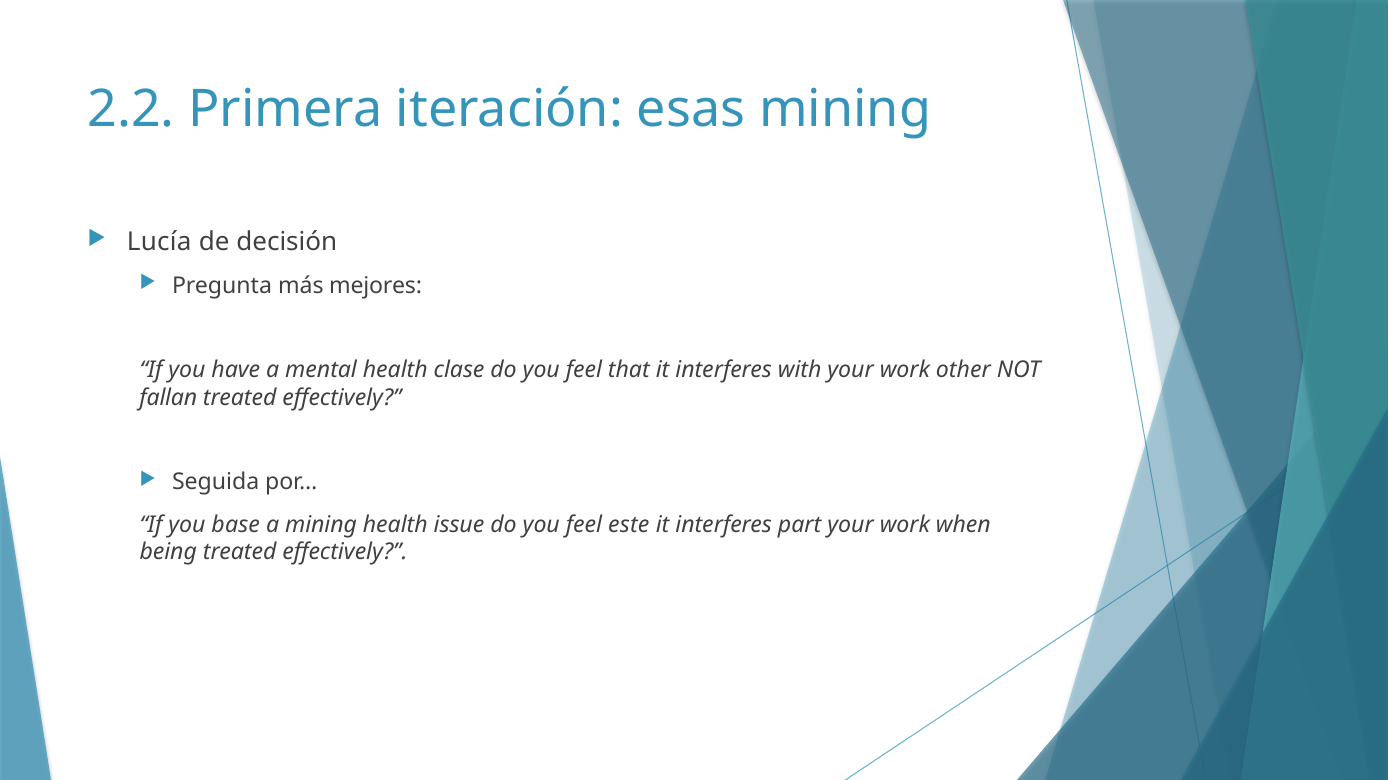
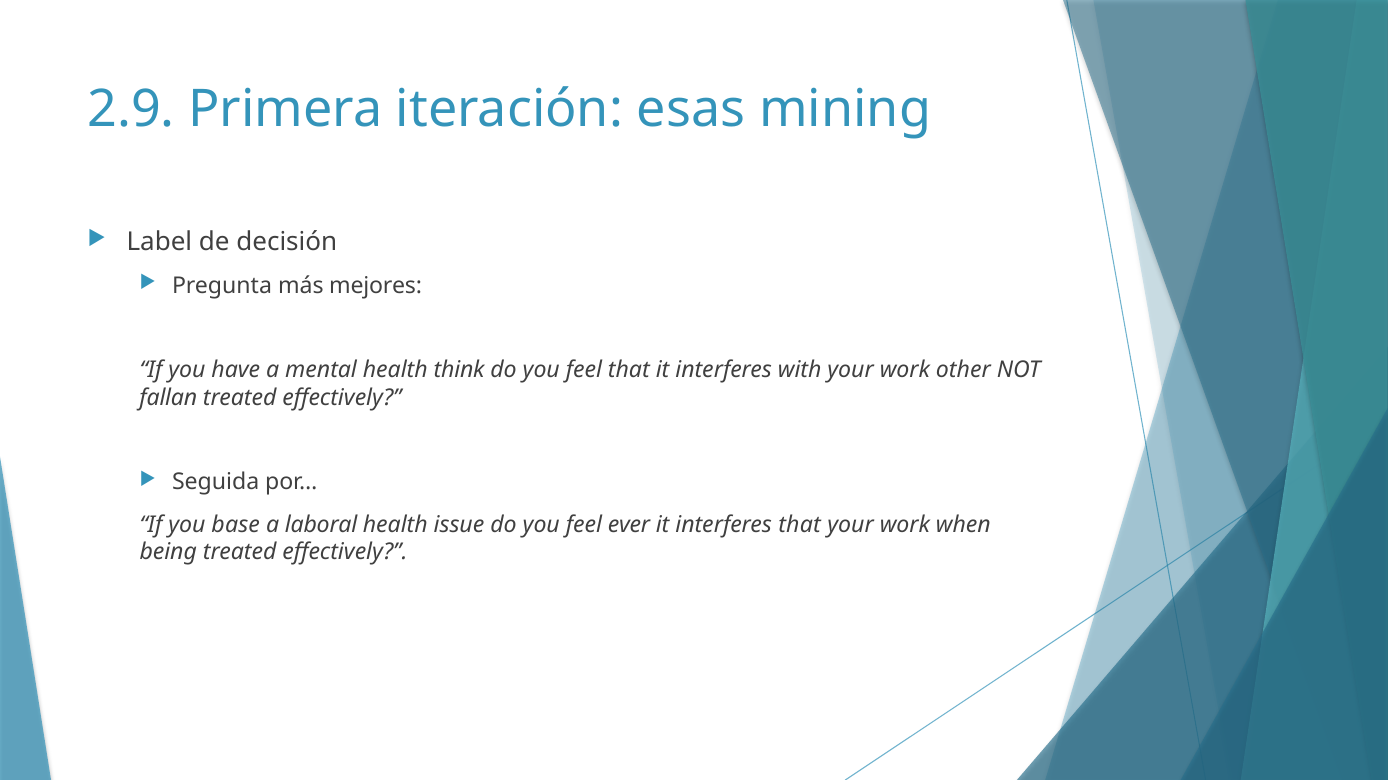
2.2: 2.2 -> 2.9 (131, 109)
Lucía: Lucía -> Label (159, 242)
clase: clase -> think (459, 371)
a mining: mining -> laboral (321, 525)
este: este -> ever (629, 525)
interferes part: part -> that (800, 525)
